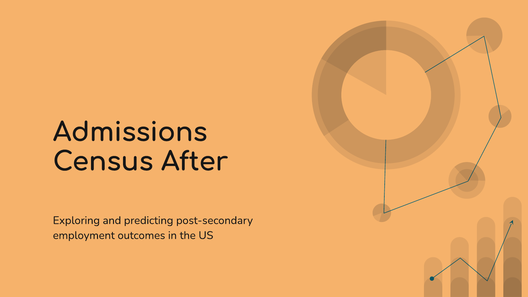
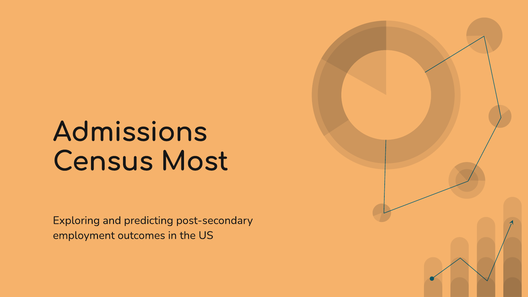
After: After -> Most (195, 162)
